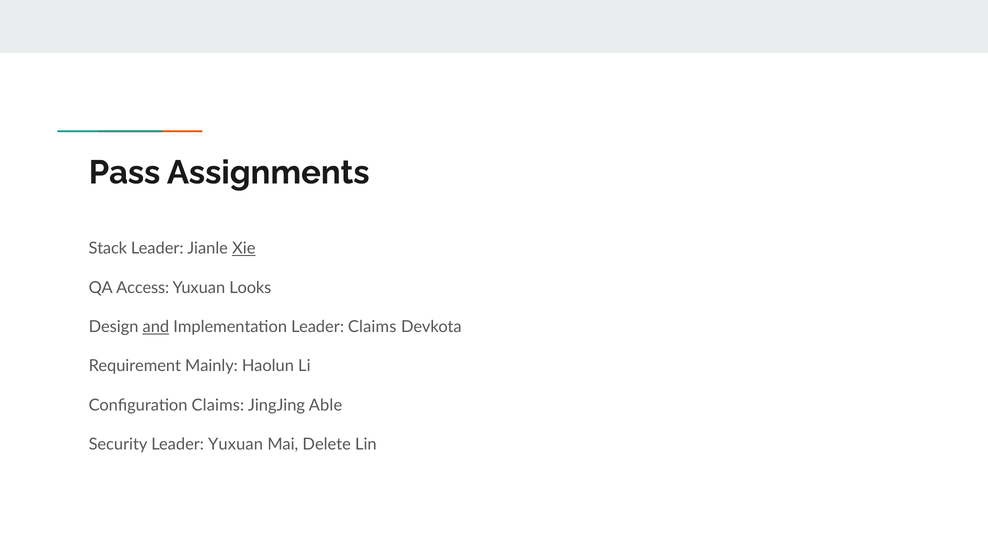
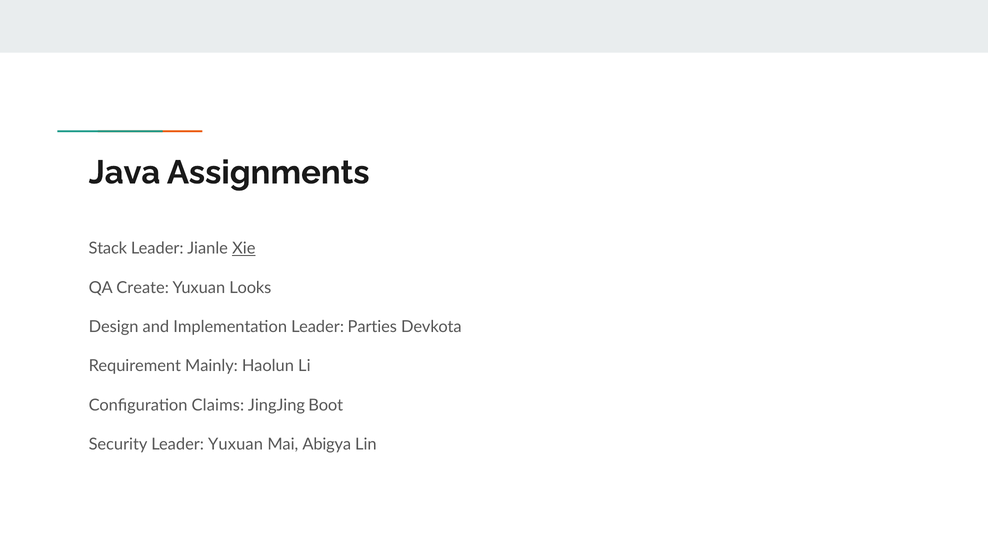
Pass: Pass -> Java (124, 172)
Access: Access -> Create (143, 288)
and underline: present -> none (156, 327)
Leader Claims: Claims -> Parties (372, 327)
Able: Able -> Boot (326, 405)
Delete: Delete -> Abigya (327, 444)
